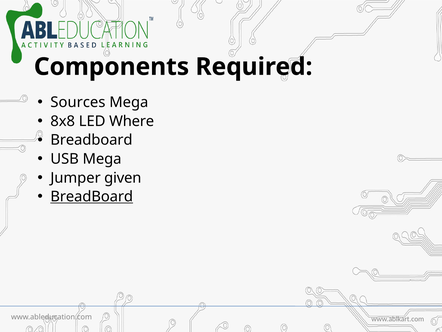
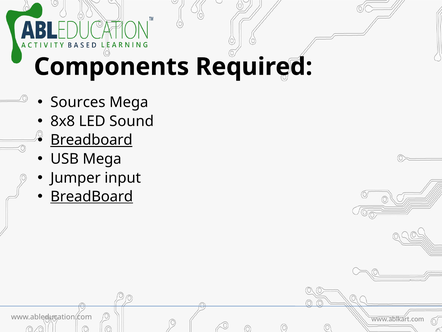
Where: Where -> Sound (132, 121)
Breadboard underline: none -> present (91, 140)
given: given -> input (123, 178)
